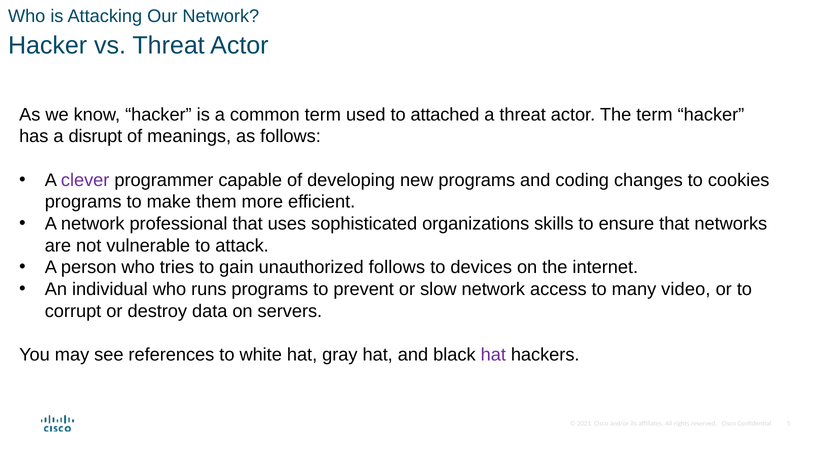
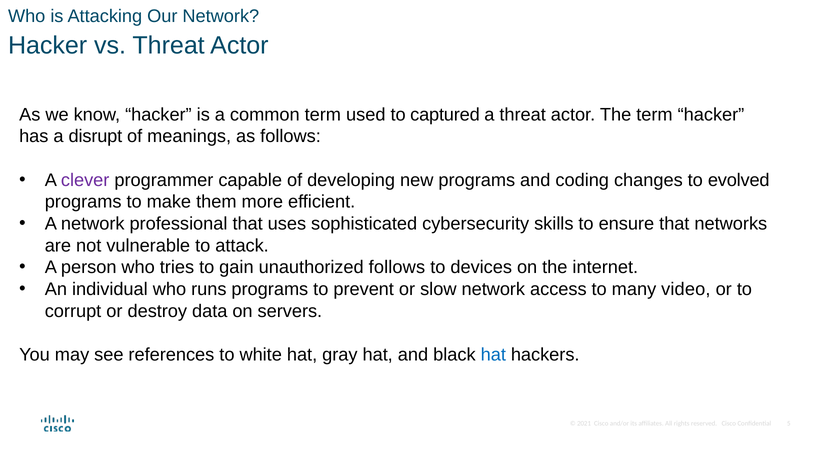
attached: attached -> captured (445, 115)
cookies: cookies -> evolved (739, 180)
organizations: organizations -> cybersecurity (476, 224)
hat colour: purple -> blue (493, 355)
